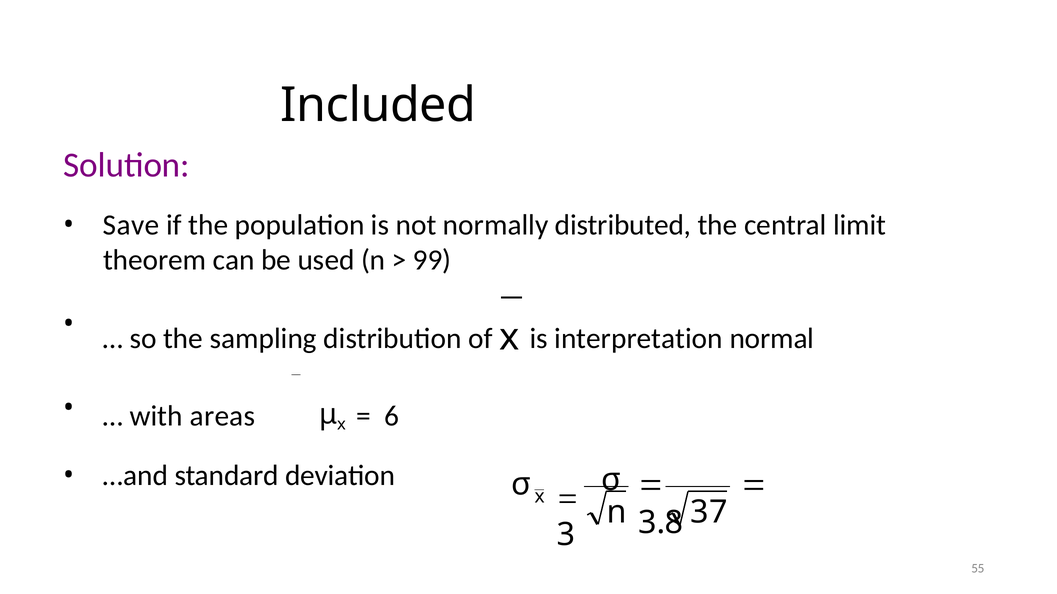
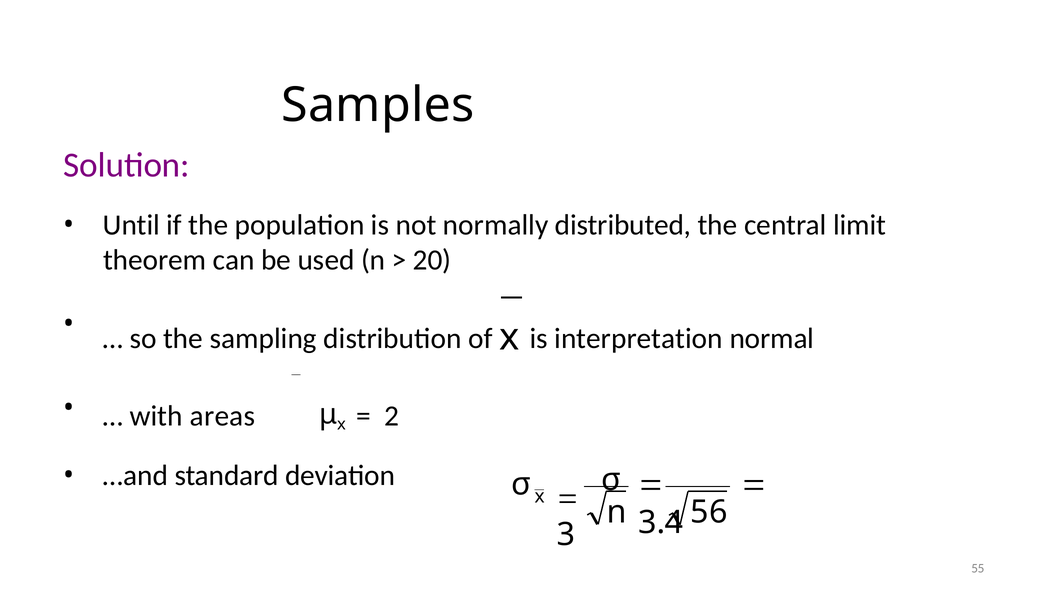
Included: Included -> Samples (378, 106)
Save: Save -> Until (131, 225)
99: 99 -> 20 (432, 261)
6: 6 -> 2 (391, 416)
37: 37 -> 56 (709, 513)
3.8: 3.8 -> 3.4 (661, 523)
